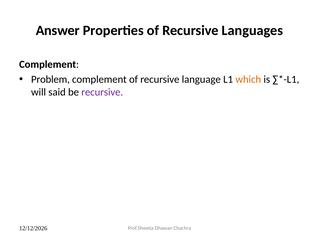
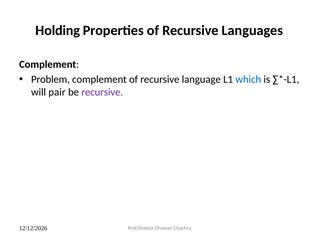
Answer: Answer -> Holding (58, 31)
which colour: orange -> blue (248, 79)
said: said -> pair (57, 92)
